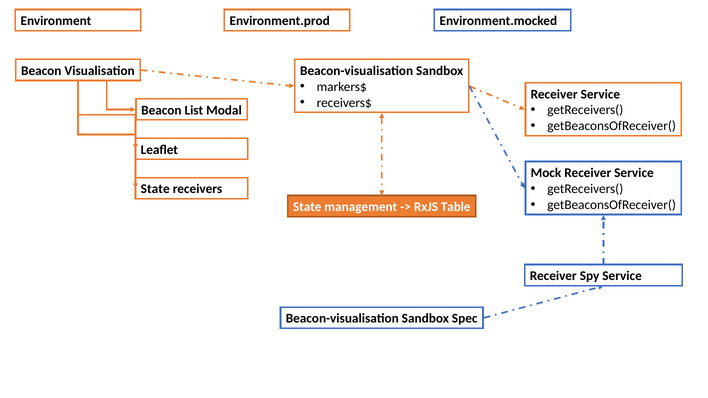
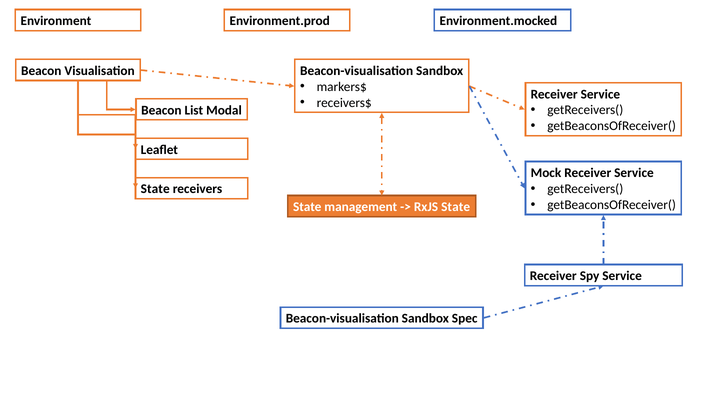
RxJS Table: Table -> State (456, 207)
